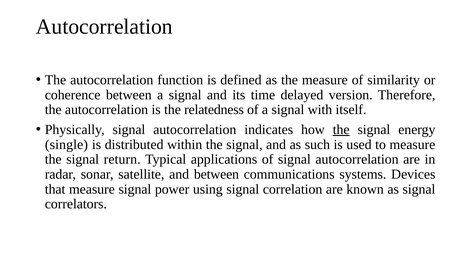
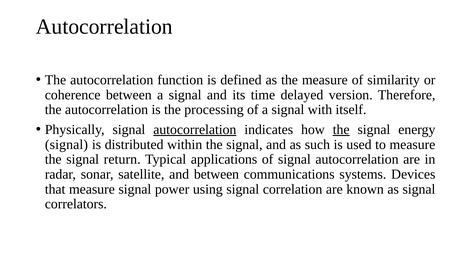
relatedness: relatedness -> processing (214, 110)
autocorrelation underline: none -> present (195, 129)
single: single -> signal (66, 144)
